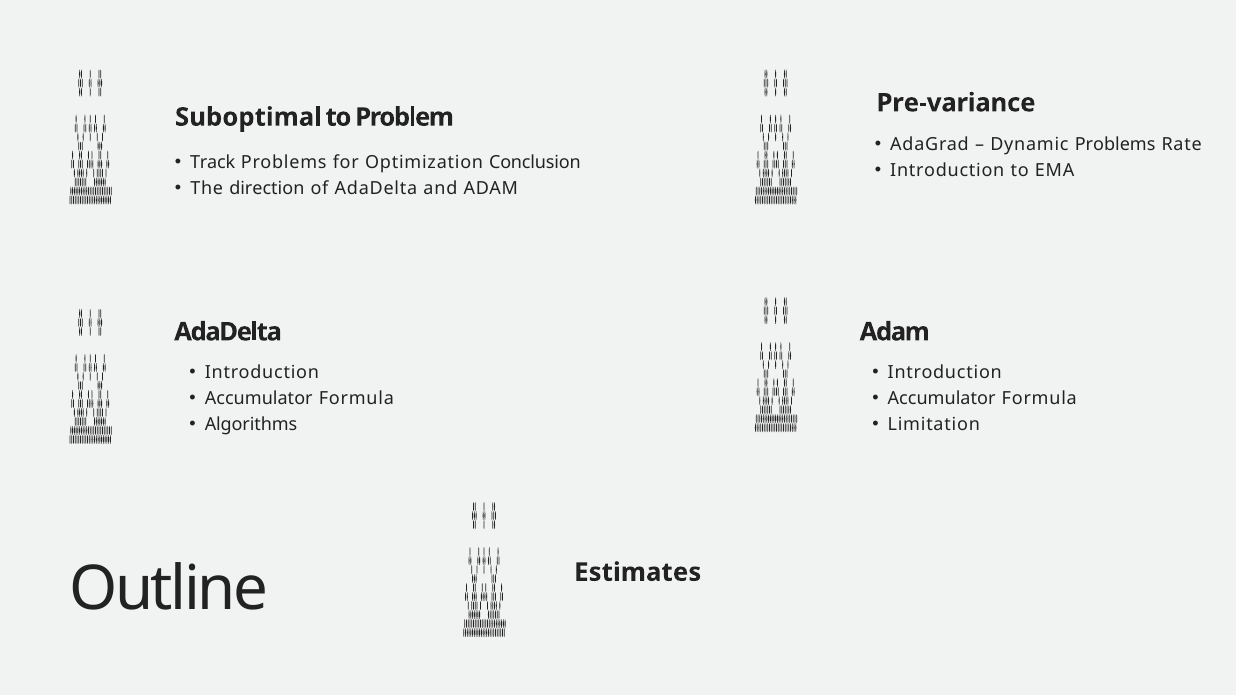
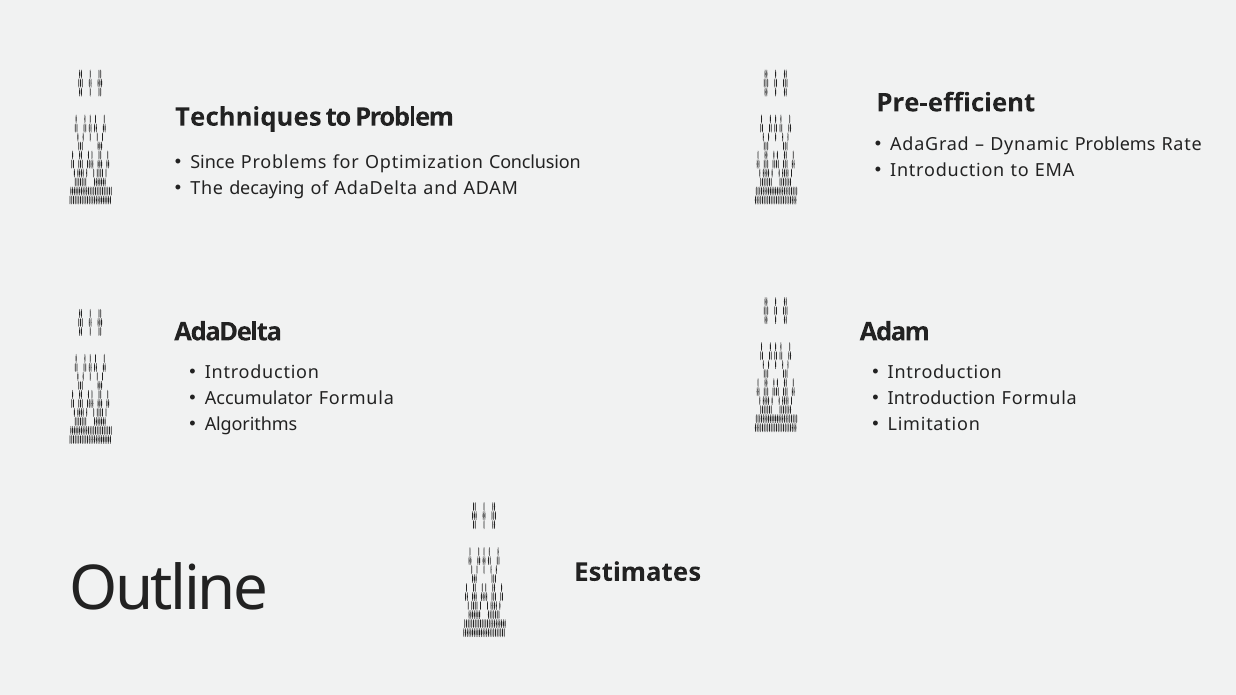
Pre-variance: Pre-variance -> Pre-efficient (956, 103)
Suboptimal: Suboptimal -> Techniques (248, 117)
Track: Track -> Since (213, 162)
direction: direction -> decaying (267, 189)
Accumulator: Accumulator -> Introduction (942, 398)
